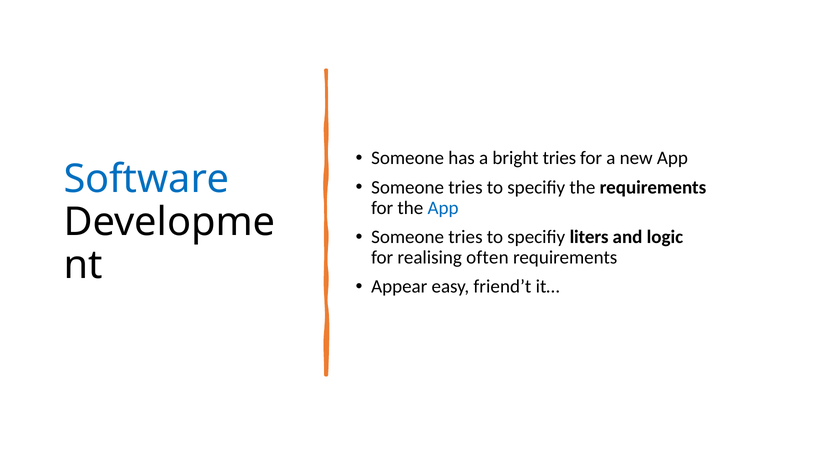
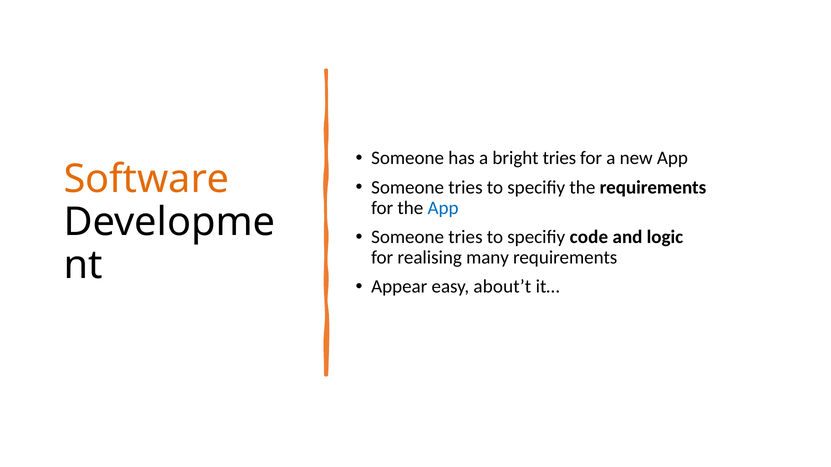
Software colour: blue -> orange (146, 179)
liters: liters -> code (589, 237)
often: often -> many (488, 258)
friend’t: friend’t -> about’t (502, 287)
